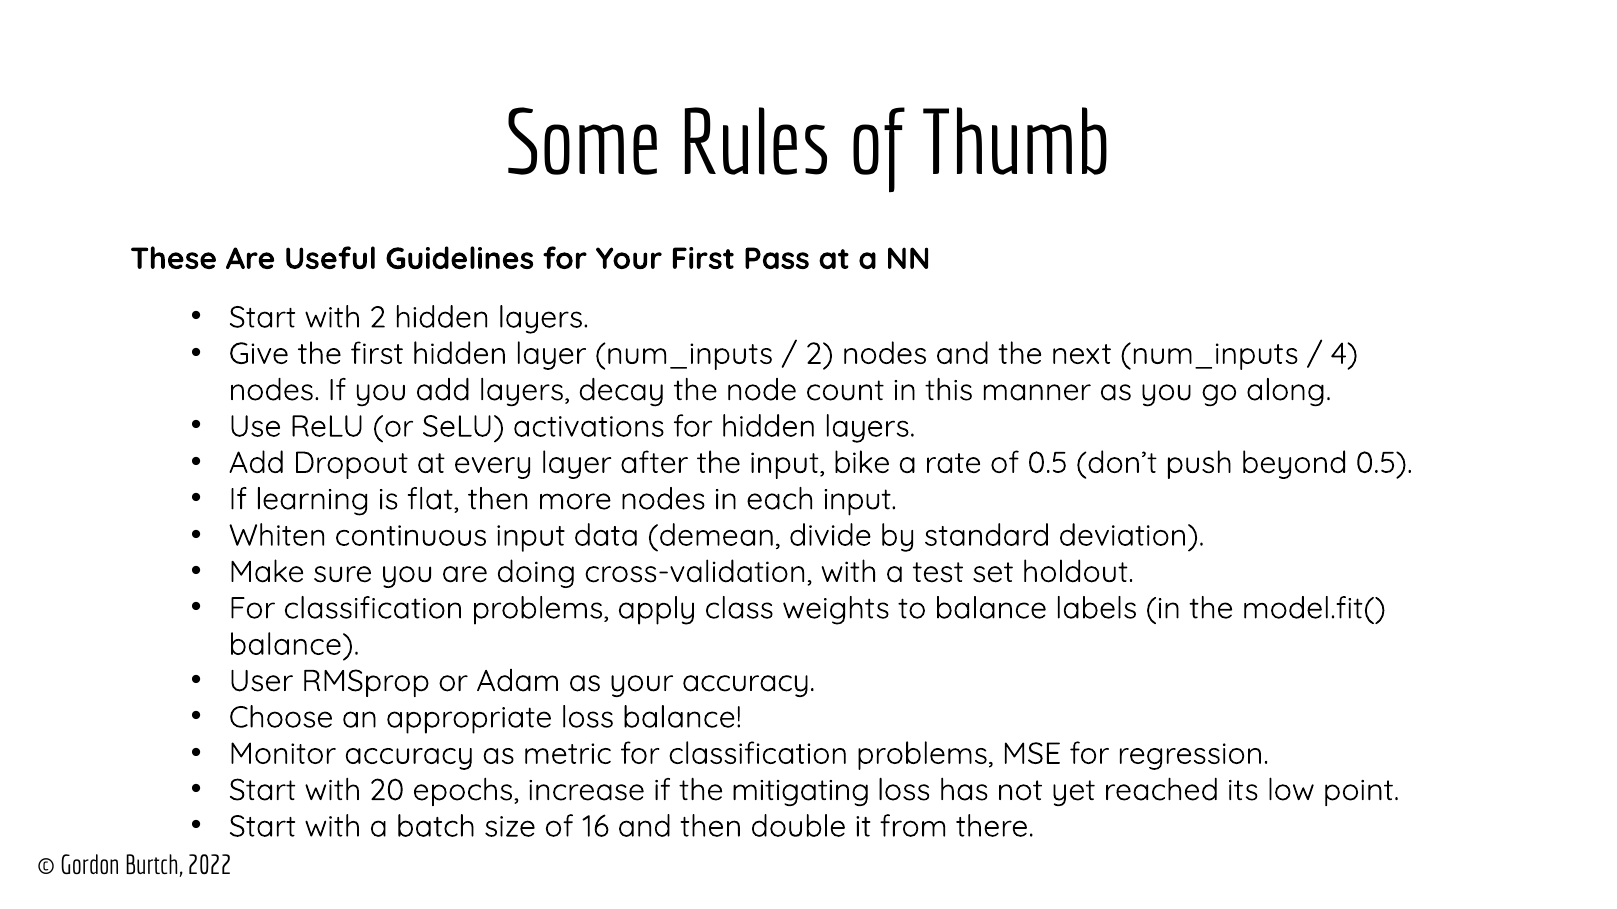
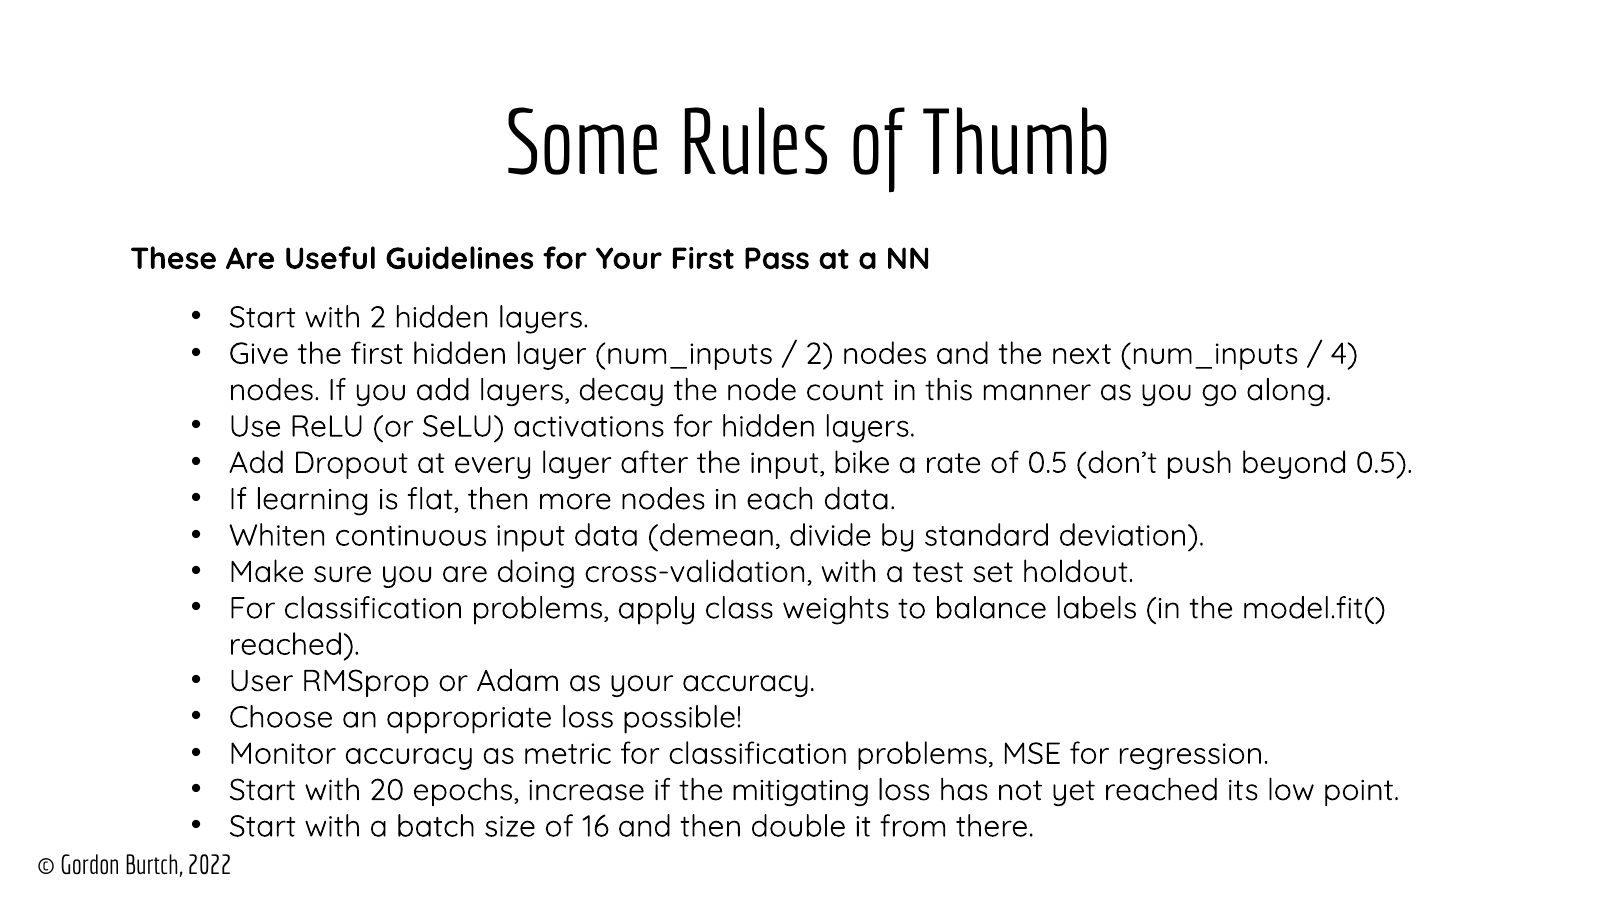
each input: input -> data (859, 500)
balance: balance -> reached (294, 645)
loss balance: balance -> possible (682, 718)
